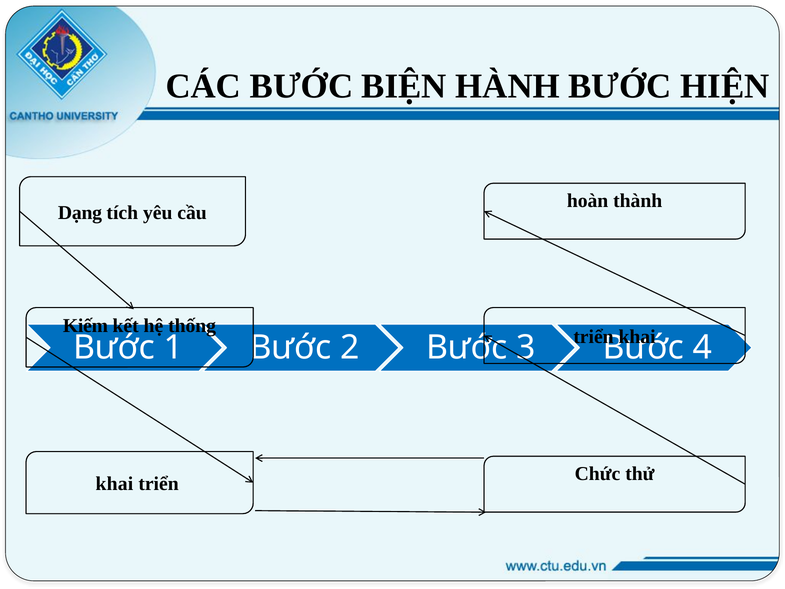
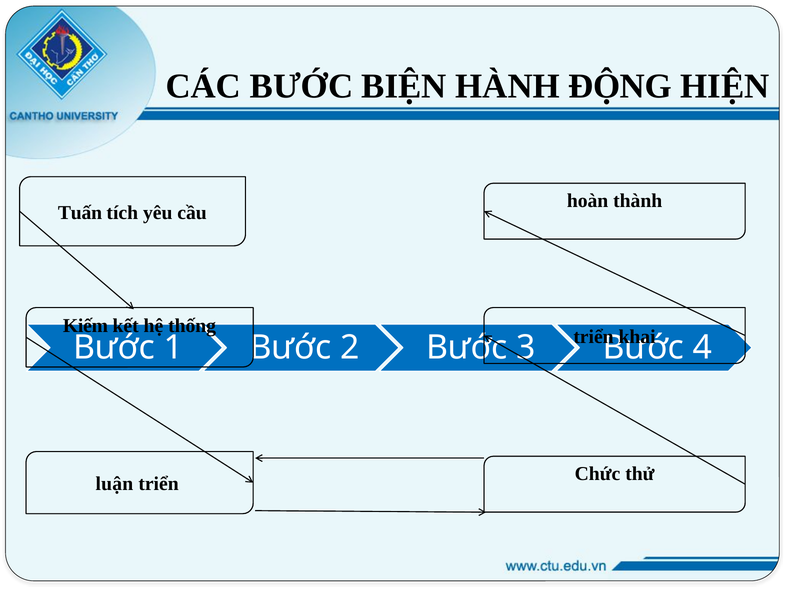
HÀNH BƯỚC: BƯỚC -> ĐỘNG (620, 86)
Dạng: Dạng -> Tuấn (80, 213)
khai: khai -> luận (114, 484)
